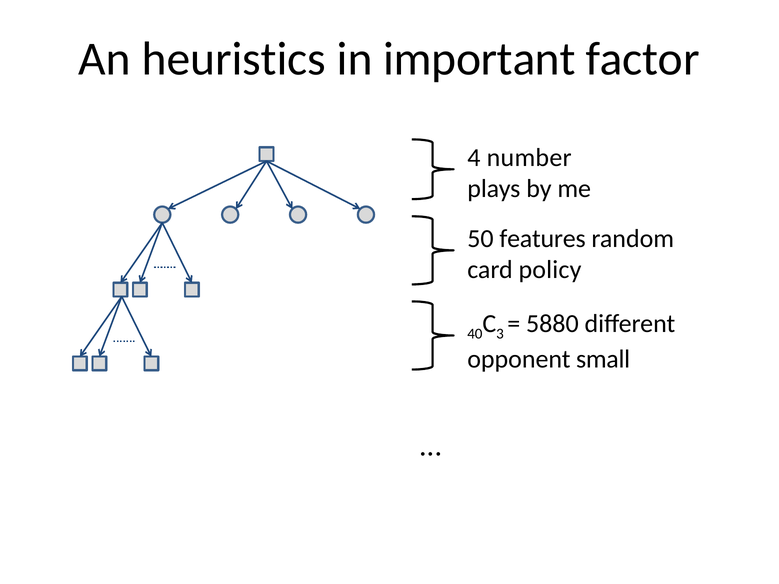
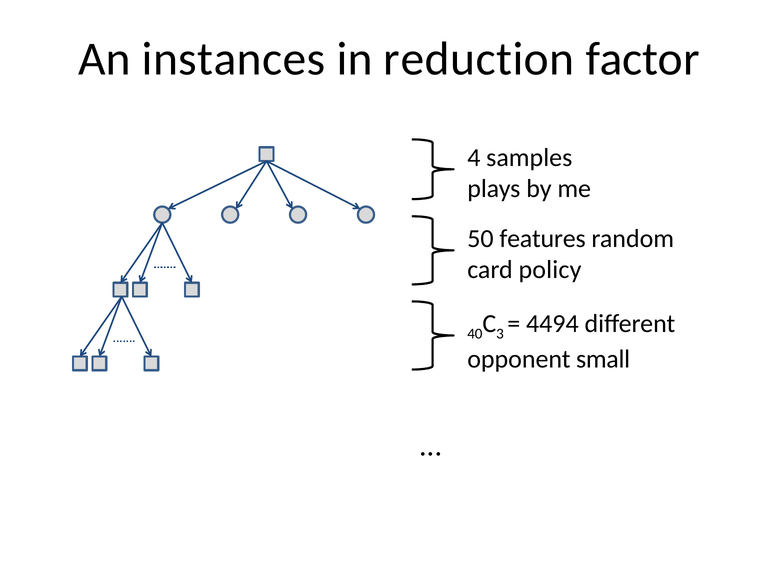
heuristics: heuristics -> instances (234, 59)
important: important -> reduction (479, 59)
number: number -> samples (529, 158)
5880: 5880 -> 4494 (552, 324)
